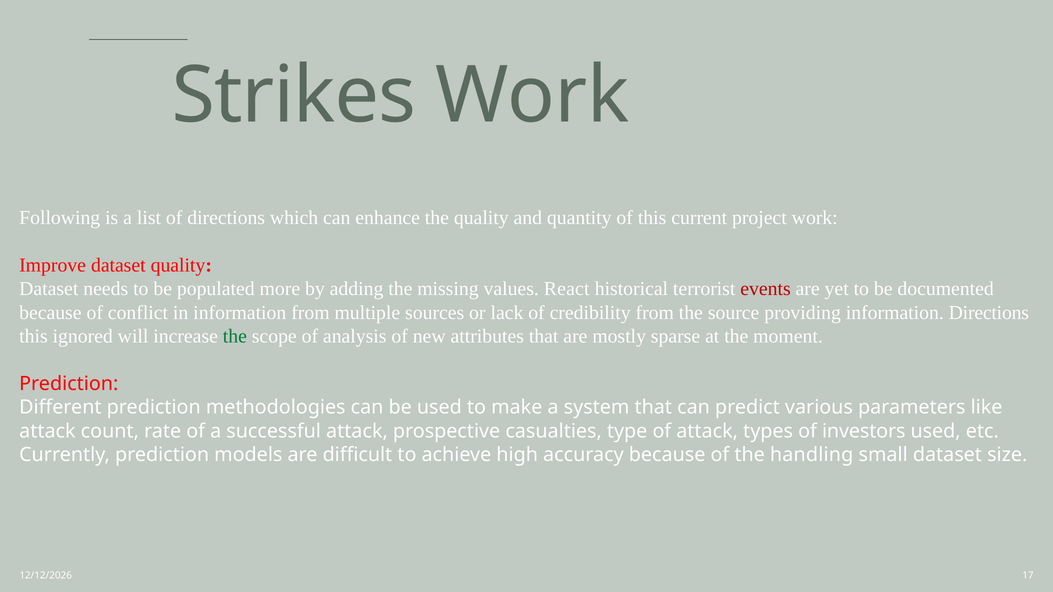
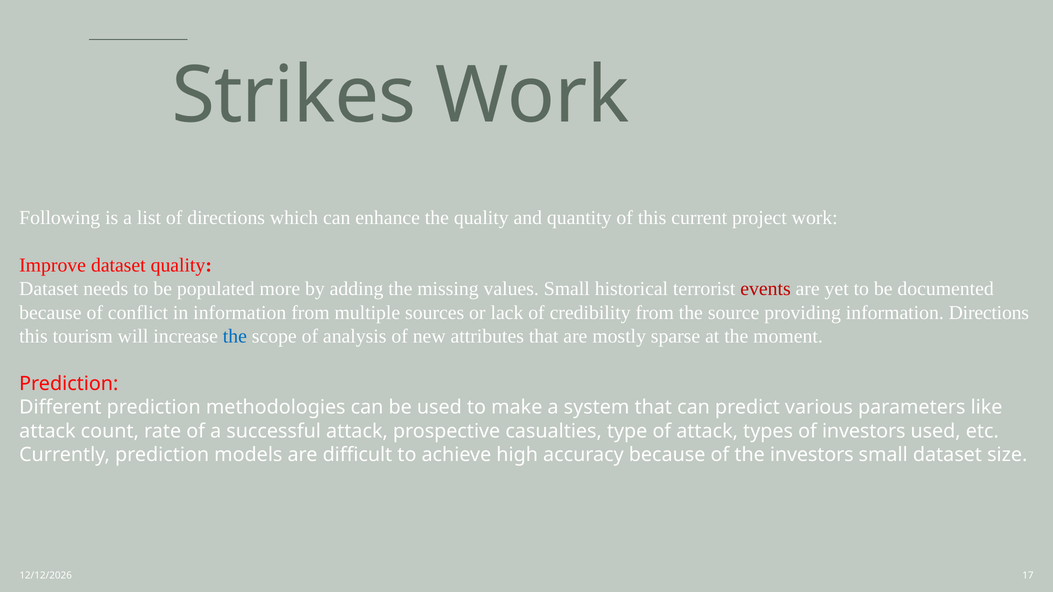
values React: React -> Small (567, 289)
ignored: ignored -> tourism (83, 336)
the colour: green -> blue (235, 336)
the handling: handling -> investors (812, 455)
